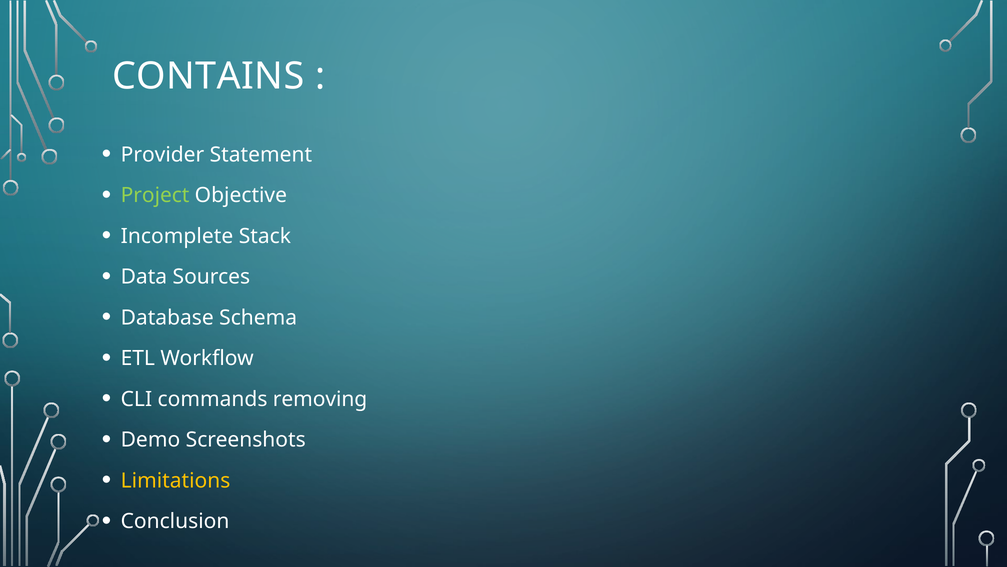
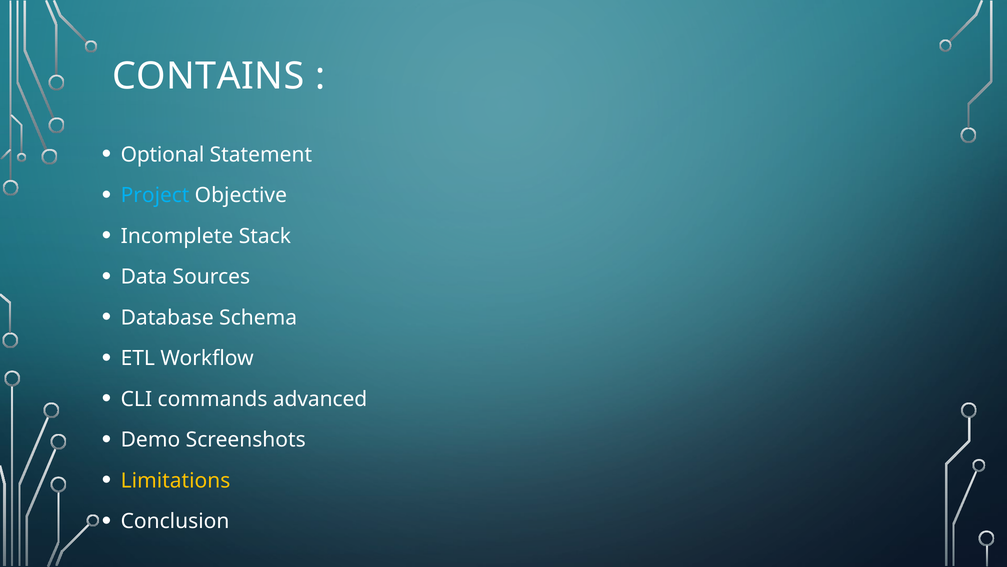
Provider: Provider -> Optional (163, 155)
Project colour: light green -> light blue (155, 195)
removing: removing -> advanced (320, 399)
